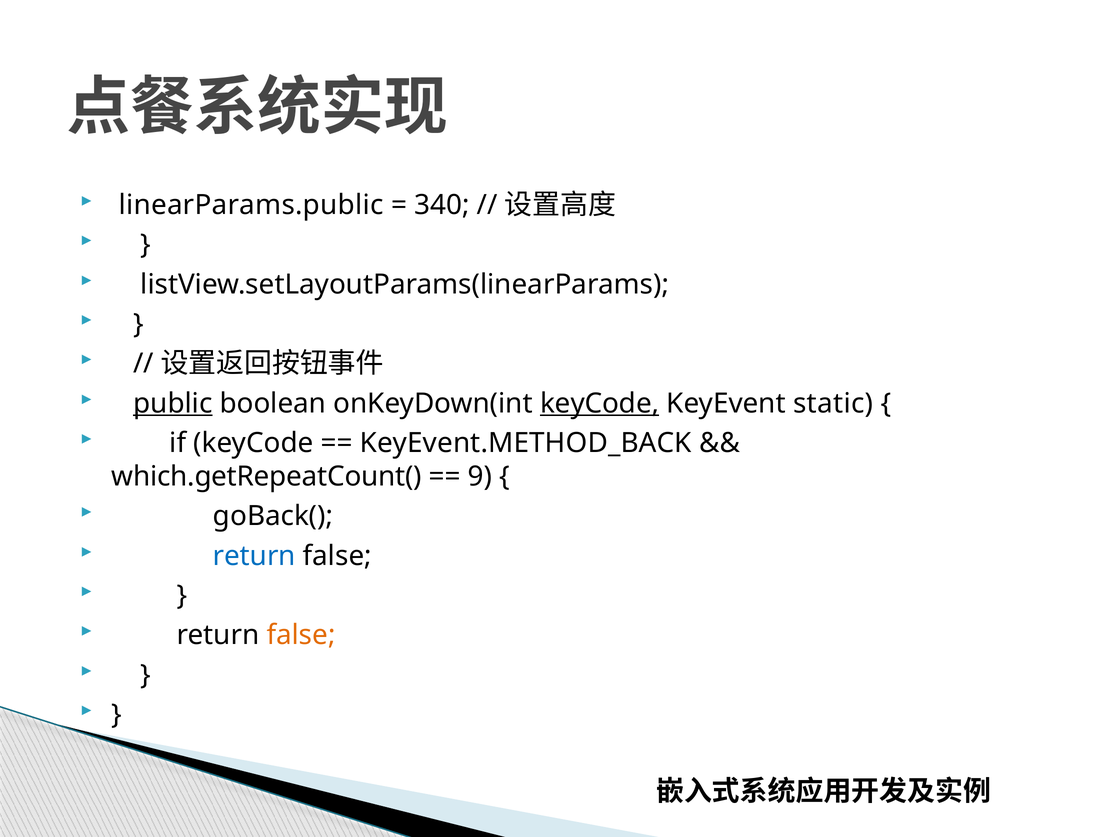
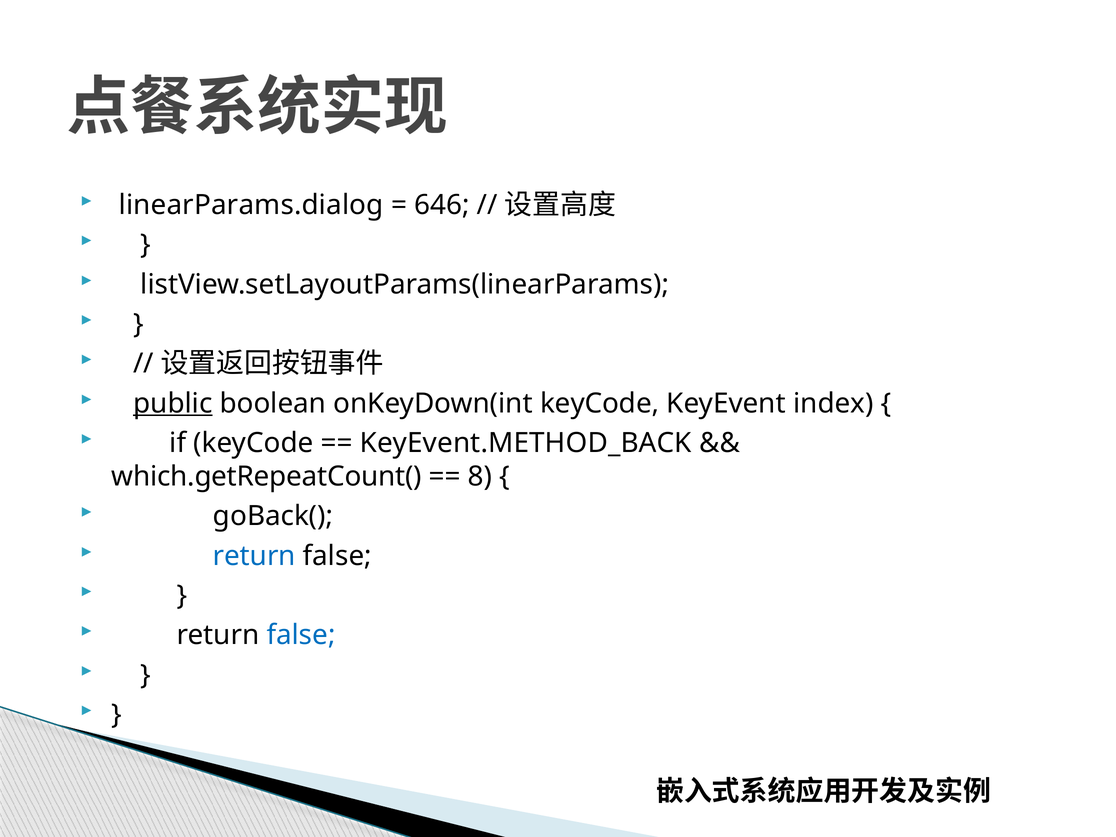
linearParams.public: linearParams.public -> linearParams.dialog (251, 205)
340: 340 -> 646 (442, 205)
keyCode underline: present -> none (600, 403)
static: static -> index (833, 403)
9: 9 -> 8 (480, 477)
false colour: orange -> blue (301, 635)
